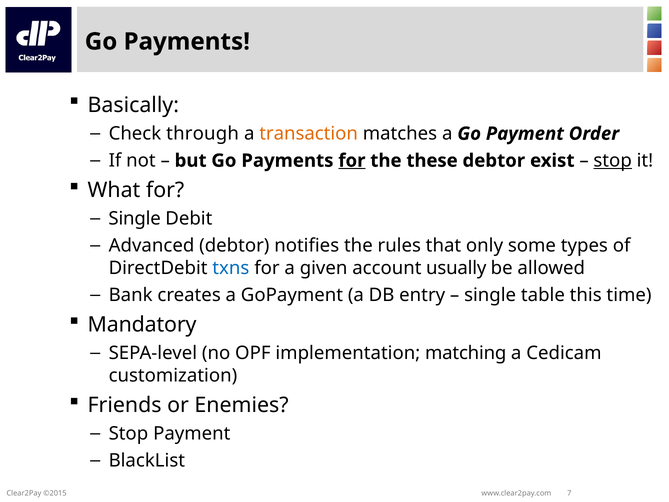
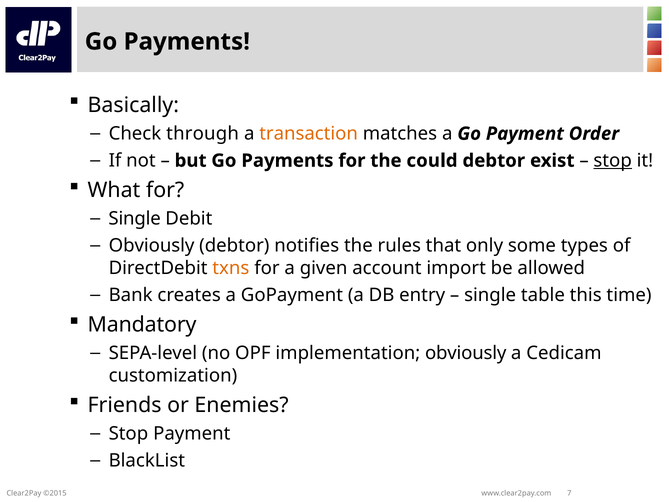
for underline: present -> none (352, 161)
these: these -> could (432, 161)
Advanced: Advanced -> Obviously (152, 246)
txns colour: blue -> orange (231, 268)
usually: usually -> import (456, 268)
implementation matching: matching -> obviously (466, 353)
